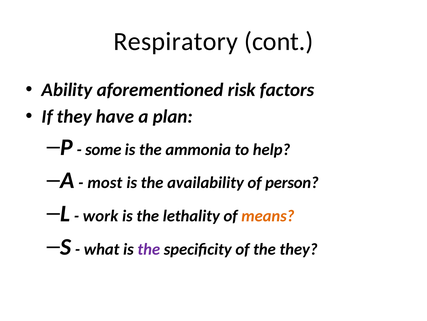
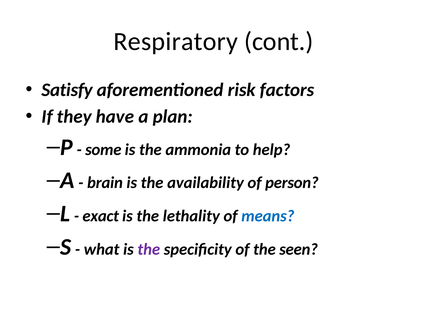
Ability: Ability -> Satisfy (67, 90)
most: most -> brain (105, 182)
work: work -> exact (101, 216)
means colour: orange -> blue (268, 216)
the they: they -> seen (299, 249)
